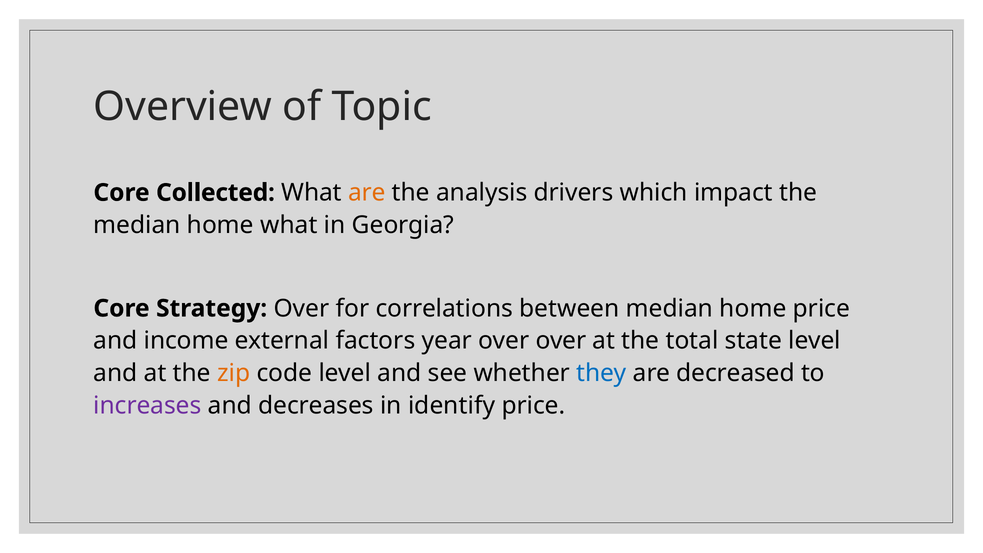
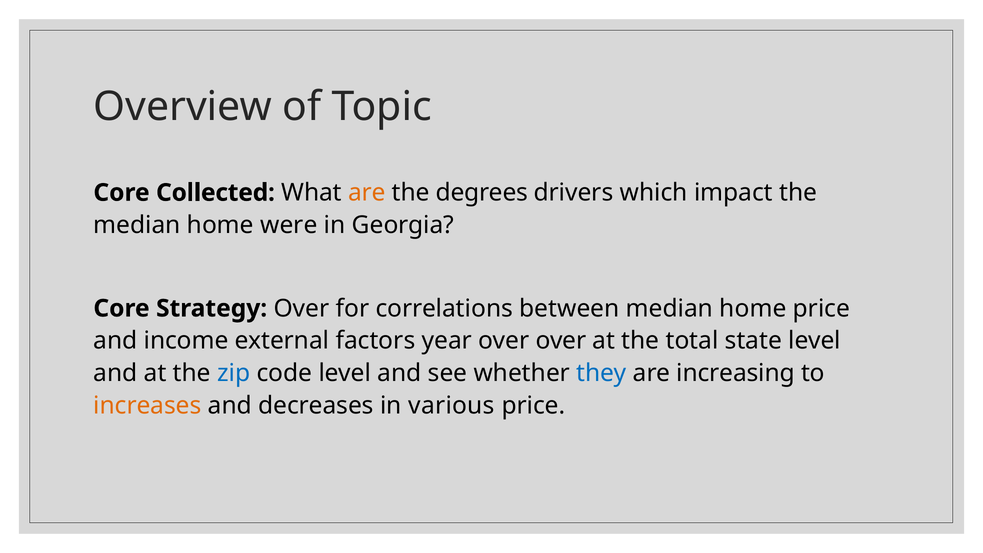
analysis: analysis -> degrees (482, 193)
home what: what -> were (289, 225)
zip colour: orange -> blue (234, 373)
decreased: decreased -> increasing (736, 373)
increases colour: purple -> orange (147, 406)
identify: identify -> various (451, 406)
